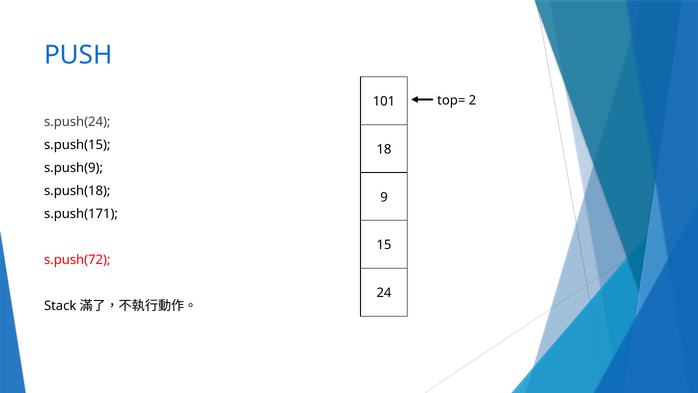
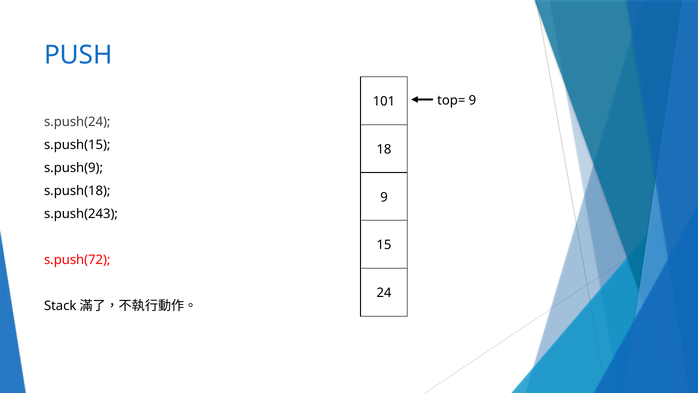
top= 2: 2 -> 9 (472, 100)
s.push(171: s.push(171 -> s.push(243 (81, 214)
